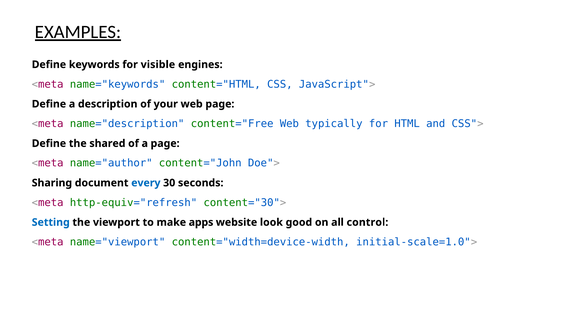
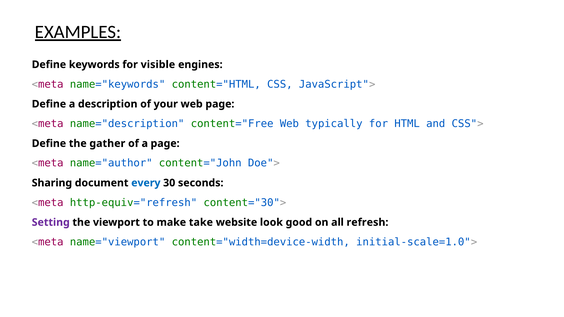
shared: shared -> gather (107, 144)
Setting colour: blue -> purple (51, 222)
apps: apps -> take (201, 222)
control: control -> refresh (367, 222)
